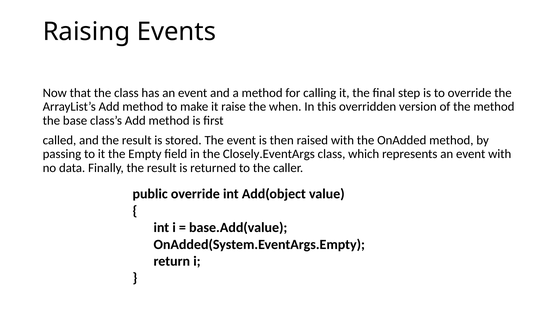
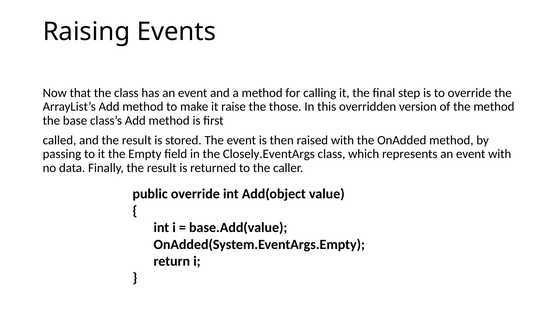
when: when -> those (285, 107)
